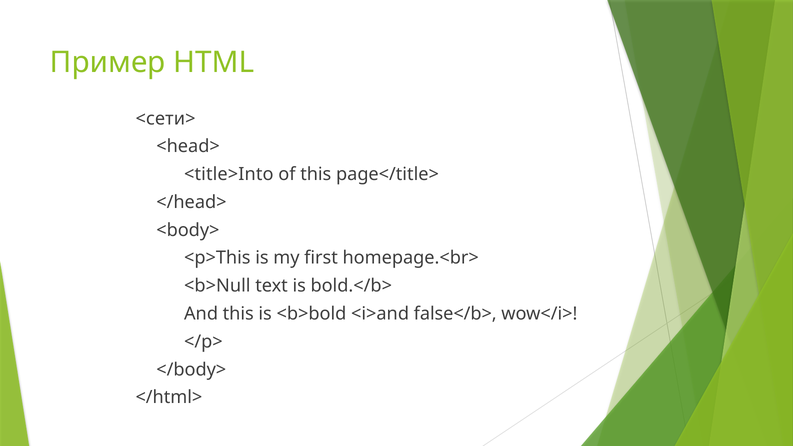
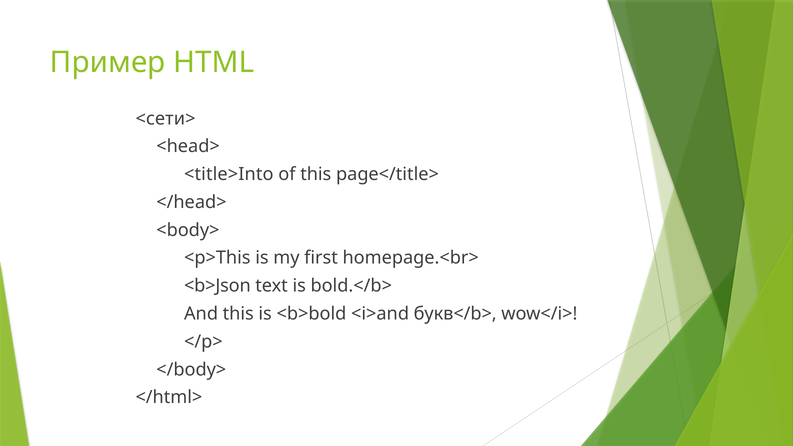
<b>Null: <b>Null -> <b>Json (217, 286)
false</b>: false</b> -> букв</b> (455, 314)
